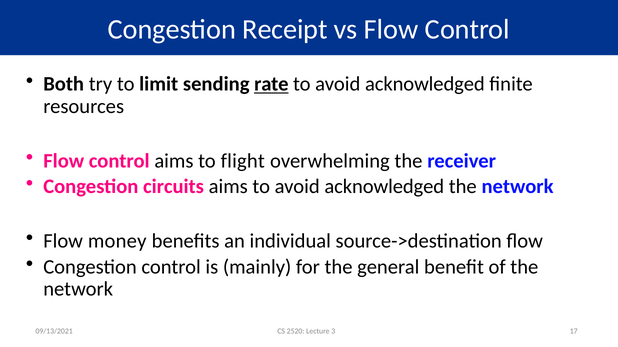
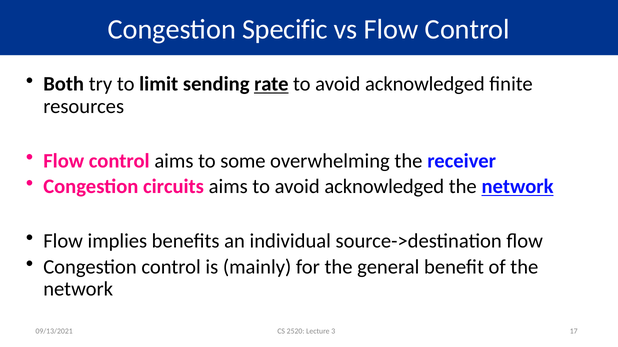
Receipt: Receipt -> Specific (285, 30)
flight: flight -> some (243, 161)
network underline: none -> present (518, 187)
money: money -> implies (117, 241)
